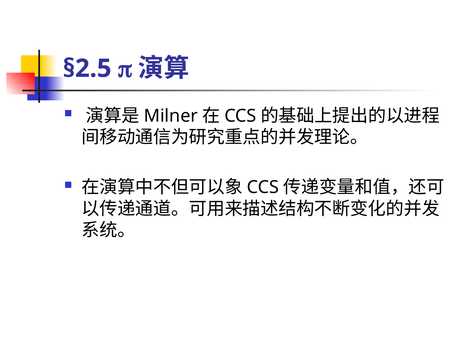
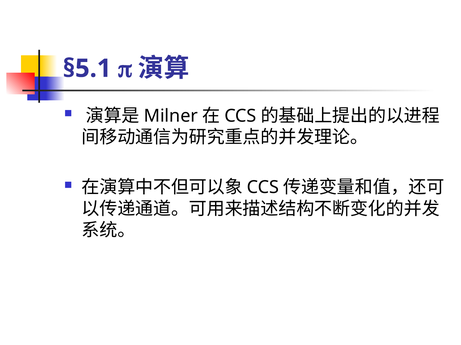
§2.5: §2.5 -> §5.1 (87, 69)
